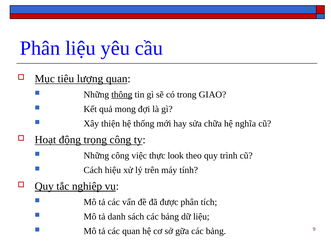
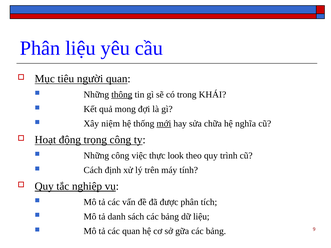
lượng: lượng -> người (90, 79)
GIAO: GIAO -> KHÁI (213, 95)
thiện: thiện -> niệm (111, 124)
mới underline: none -> present (164, 124)
hiệu: hiệu -> định (113, 170)
